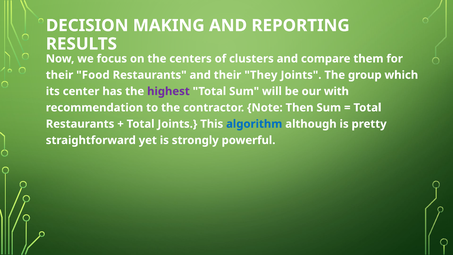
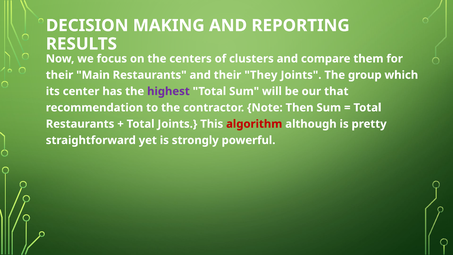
Food: Food -> Main (93, 75)
with: with -> that (336, 91)
algorithm colour: blue -> red (254, 124)
